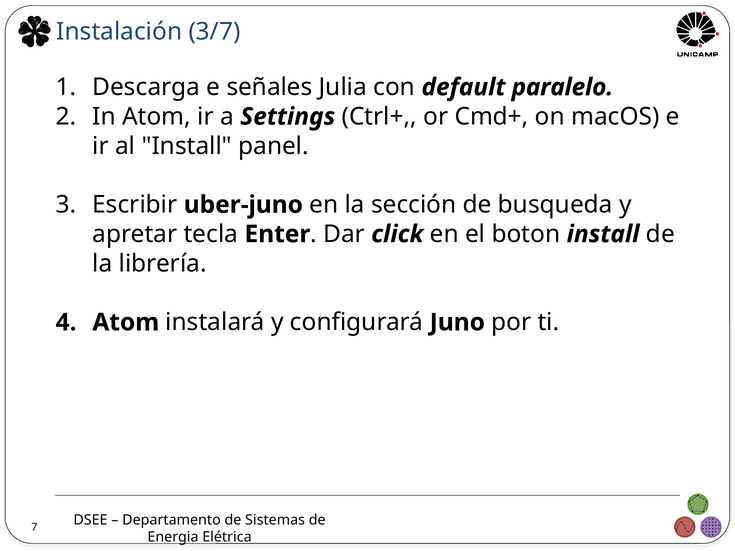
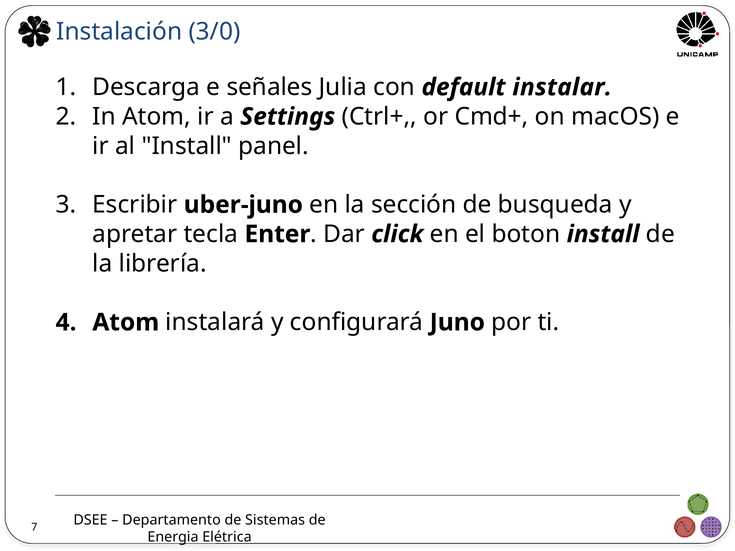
3/7: 3/7 -> 3/0 (215, 32)
paralelo: paralelo -> instalar (562, 87)
